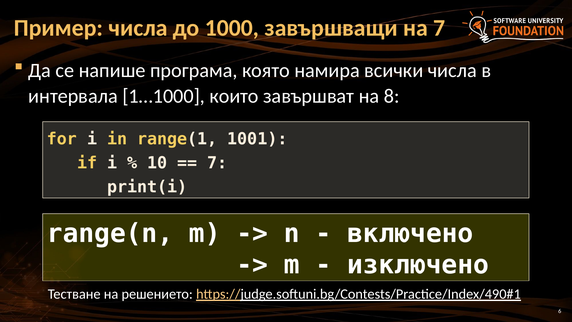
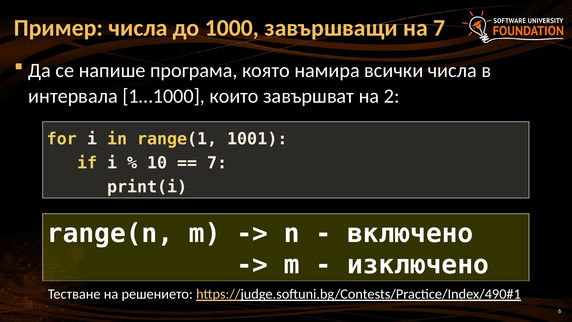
8: 8 -> 2 (392, 96)
